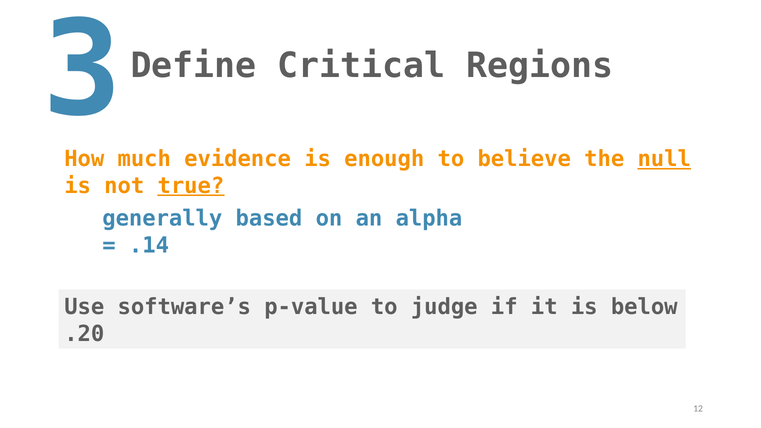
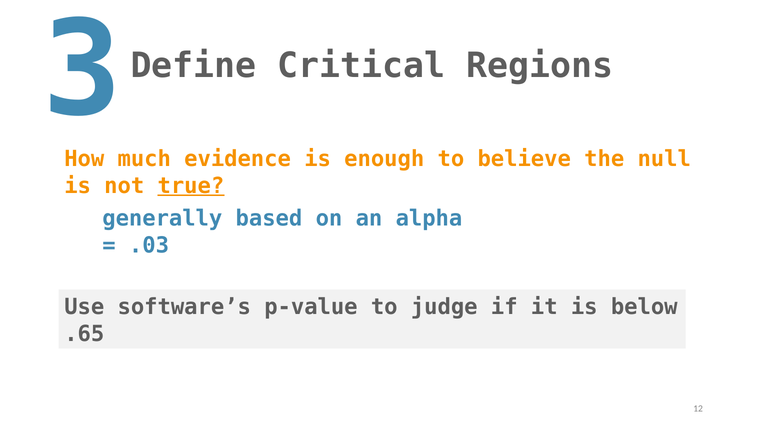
null underline: present -> none (664, 159)
.14: .14 -> .03 (149, 245)
.20: .20 -> .65 (84, 334)
